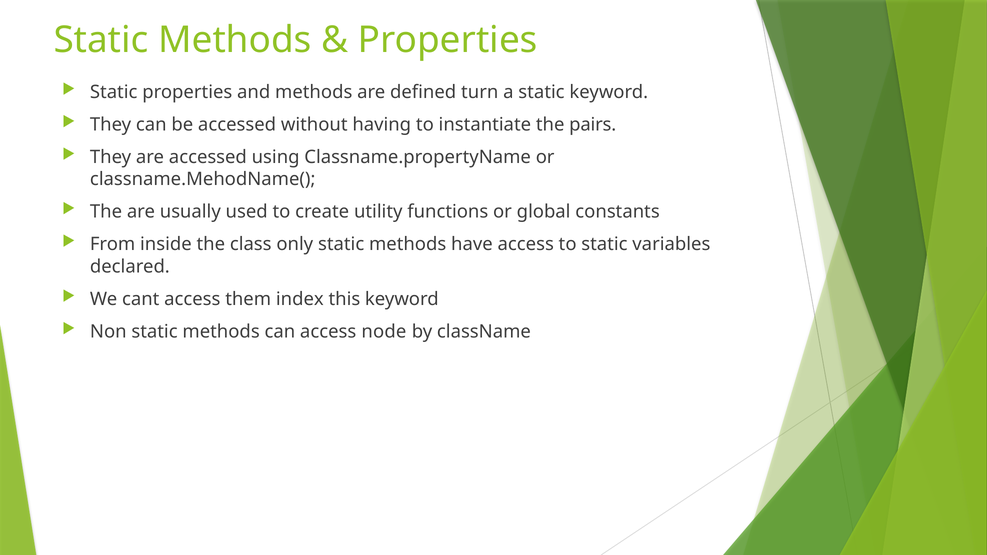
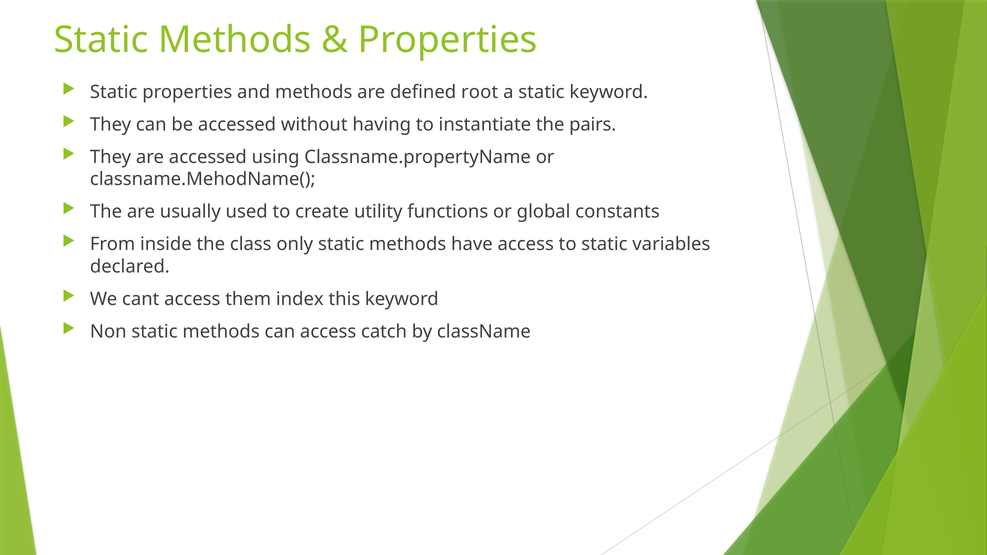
turn: turn -> root (480, 92)
node: node -> catch (384, 332)
